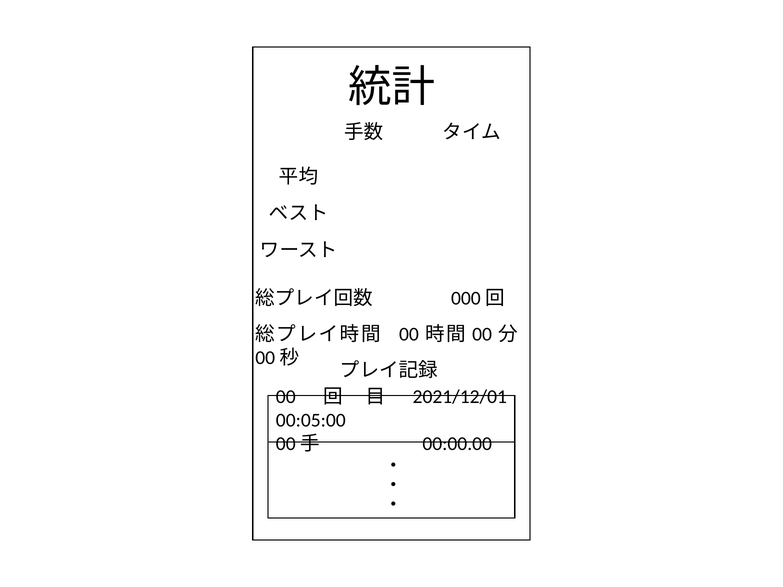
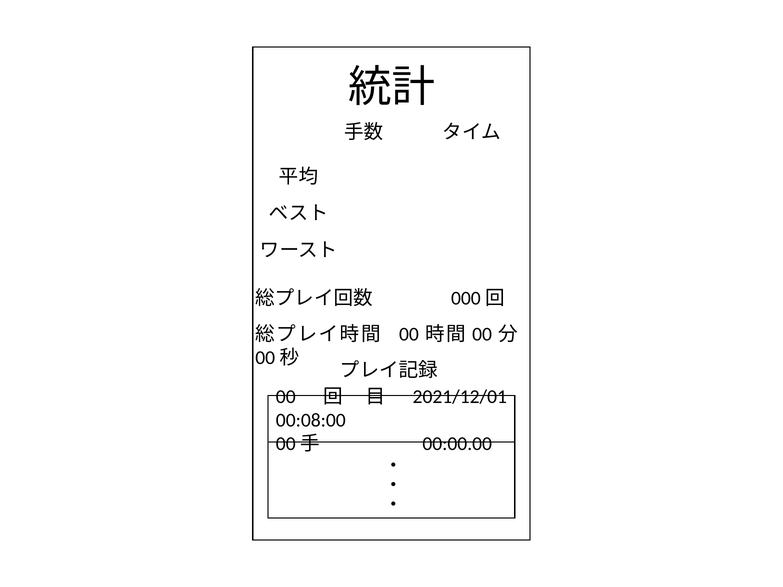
00:05:00: 00:05:00 -> 00:08:00 (311, 420)
